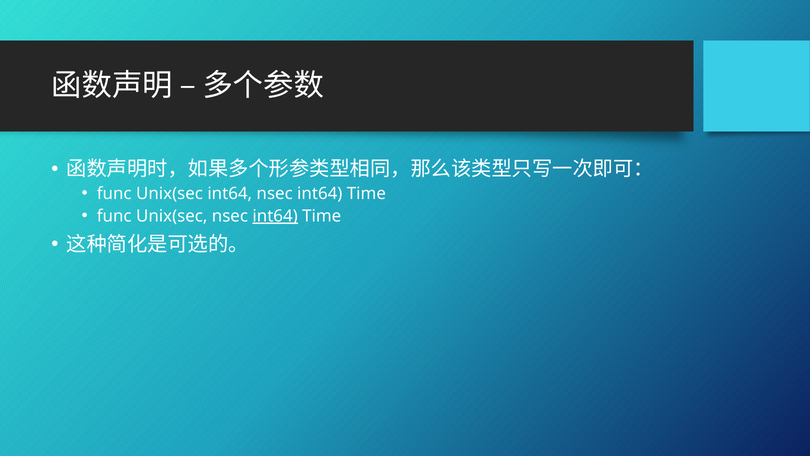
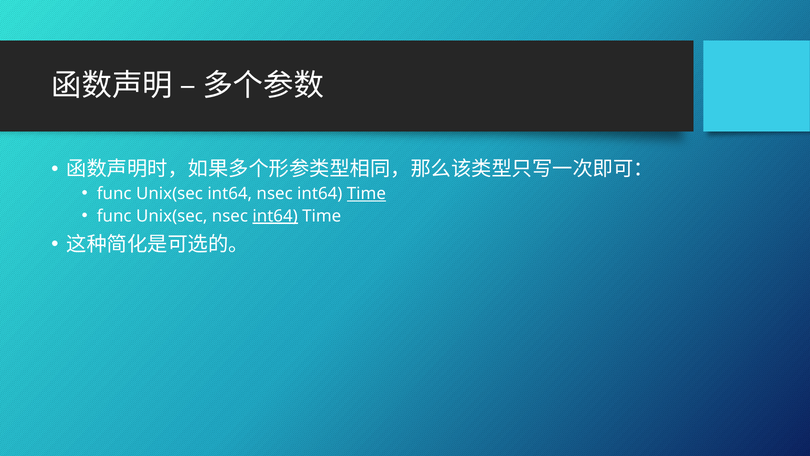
Time underline: none -> present (366, 193)
